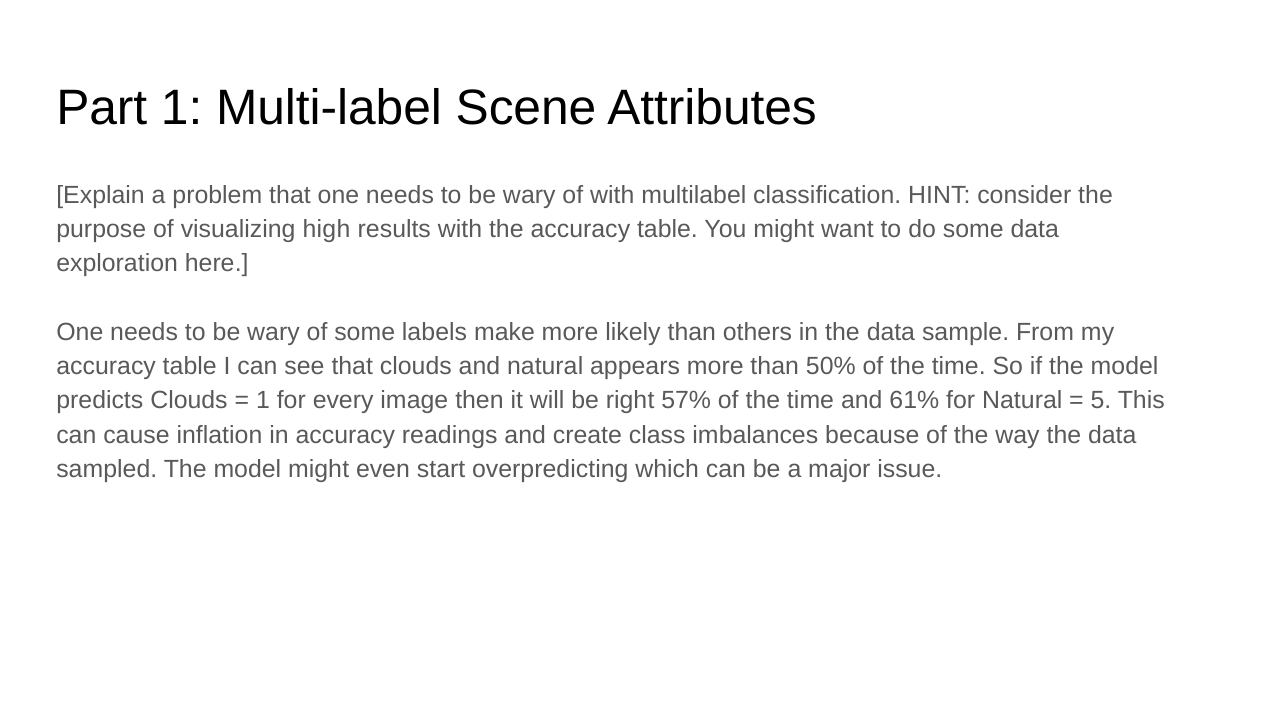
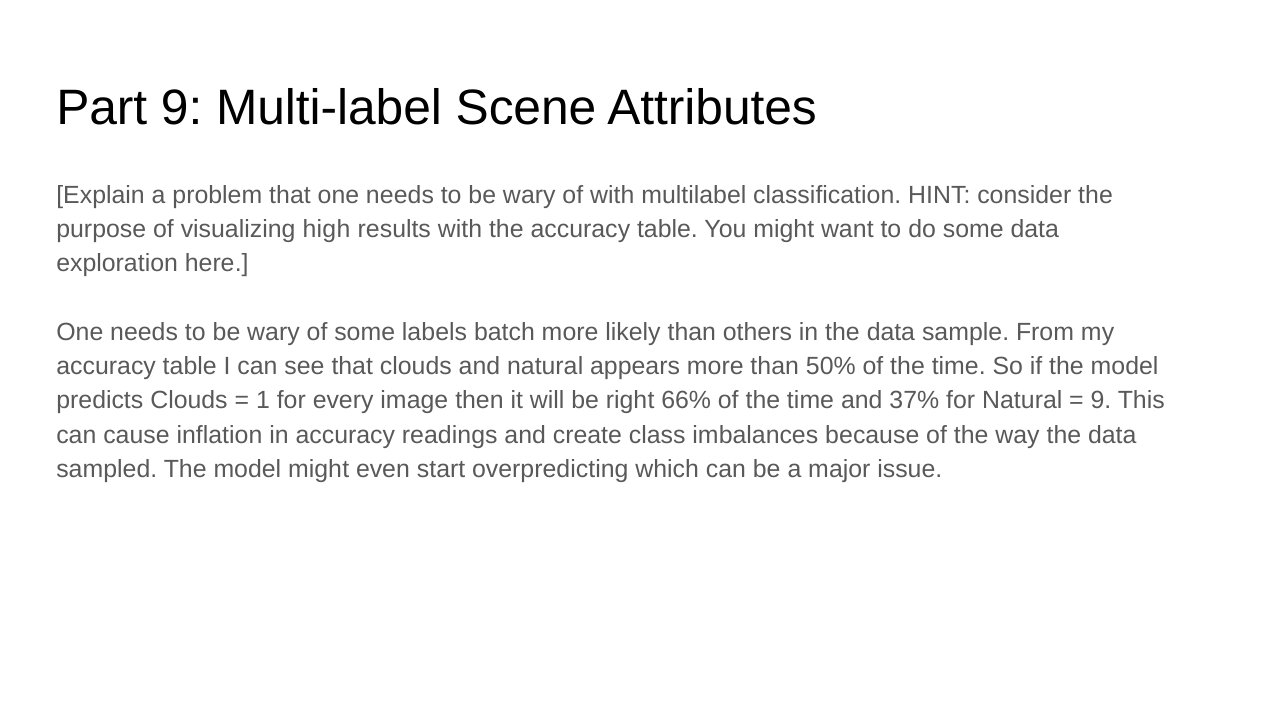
Part 1: 1 -> 9 (182, 108)
make: make -> batch (504, 332)
57%: 57% -> 66% (686, 401)
61%: 61% -> 37% (914, 401)
5: 5 -> 9 (1101, 401)
